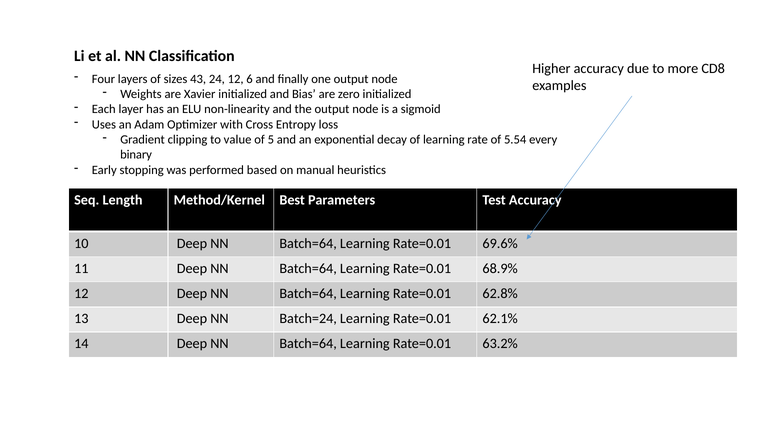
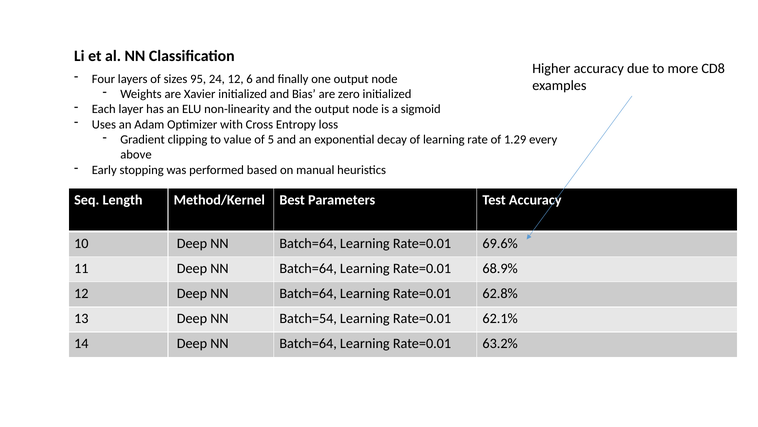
43: 43 -> 95 (198, 79)
5.54: 5.54 -> 1.29 (515, 139)
binary: binary -> above (136, 155)
Batch=24: Batch=24 -> Batch=54 (308, 318)
